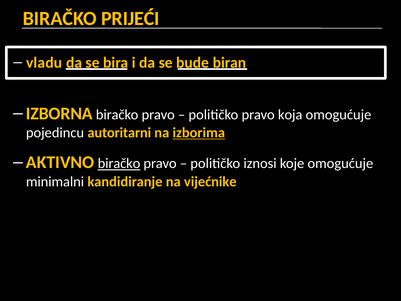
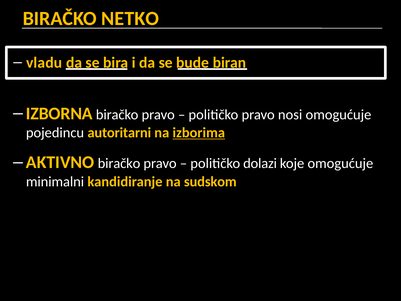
PRIJEĆI: PRIJEĆI -> NETKO (130, 19)
koja: koja -> nosi (290, 115)
biračko underline: present -> none (119, 163)
iznosi: iznosi -> dolazi (260, 163)
vijećnike: vijećnike -> sudskom (210, 181)
